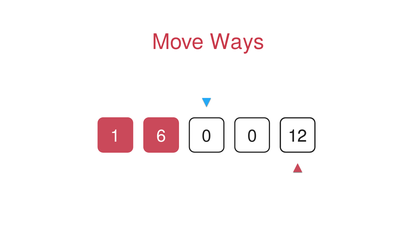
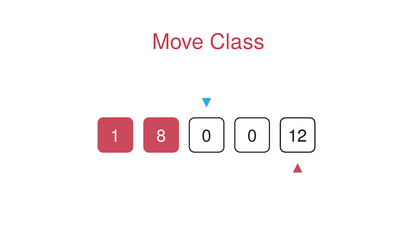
Ways: Ways -> Class (237, 42)
6: 6 -> 8 (161, 136)
